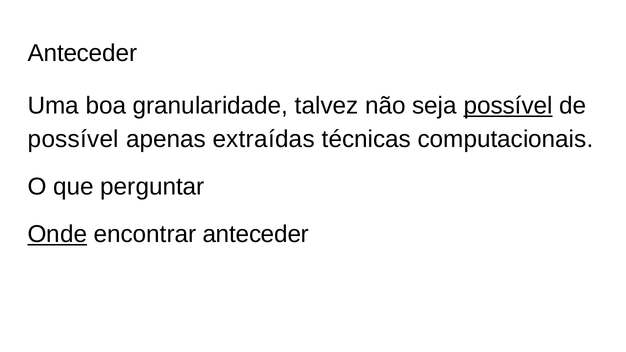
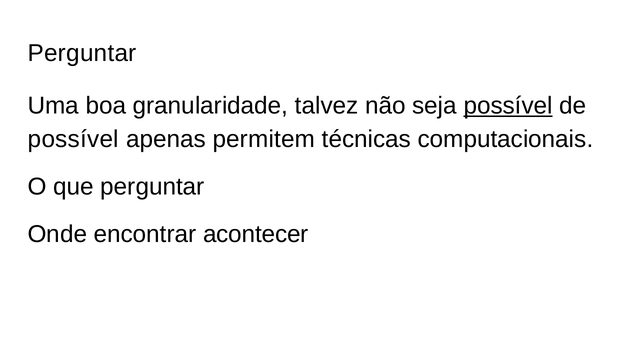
Anteceder: Anteceder -> Perguntar (82, 53)
extraídas: extraídas -> permitem (264, 139)
Onde underline: present -> none (57, 234)
encontrar anteceder: anteceder -> acontecer (256, 234)
